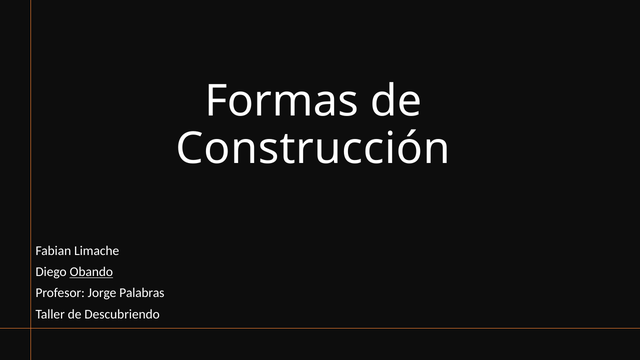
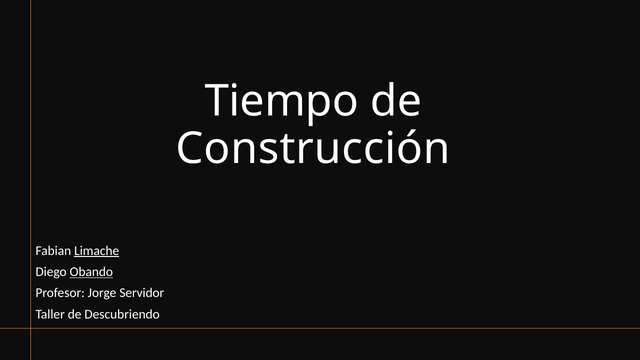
Formas: Formas -> Tiempo (282, 101)
Limache underline: none -> present (97, 251)
Palabras: Palabras -> Servidor (142, 293)
